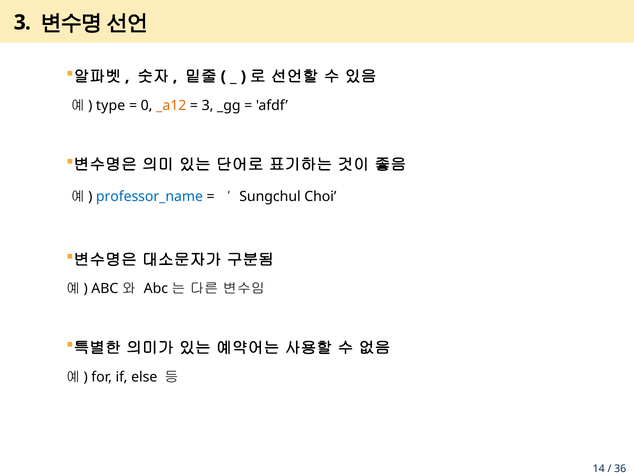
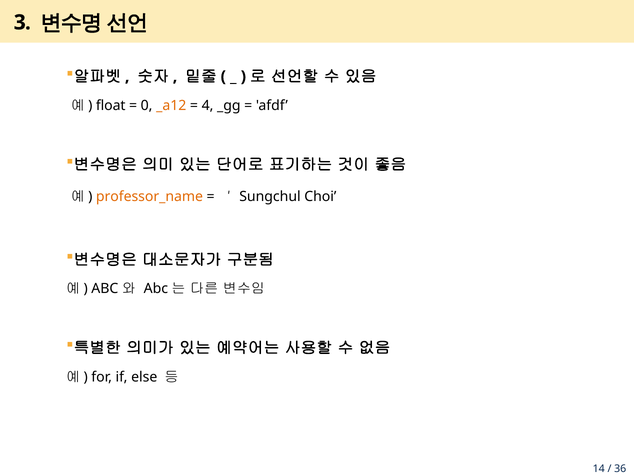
type: type -> float (111, 105)
3: 3 -> 4 (208, 105)
professor_name colour: blue -> orange (149, 197)
